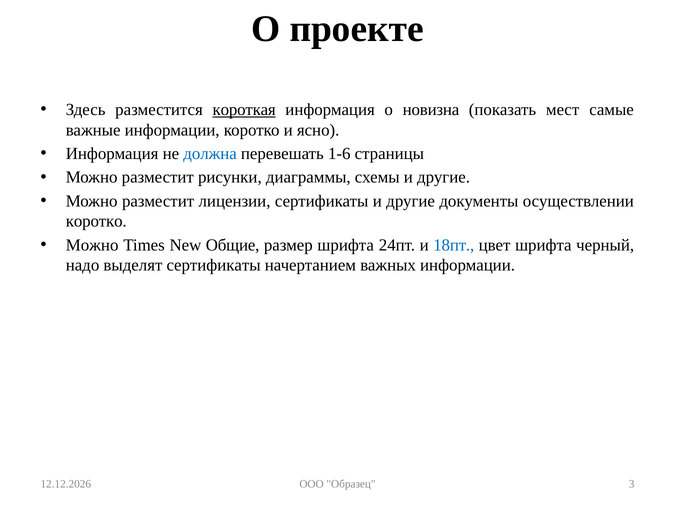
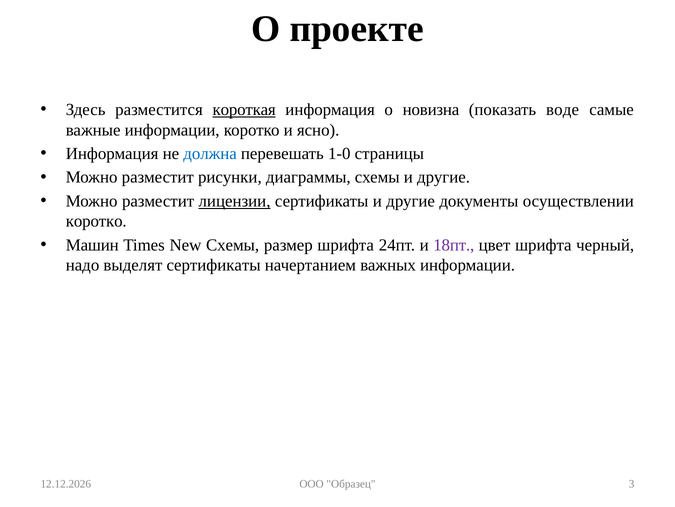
мест: мест -> воде (563, 110)
1-6: 1-6 -> 1-0 (339, 153)
лицензии underline: none -> present (235, 201)
Можно: Можно -> Машин (92, 245)
New Общие: Общие -> Схемы (233, 245)
18пт colour: blue -> purple (454, 245)
